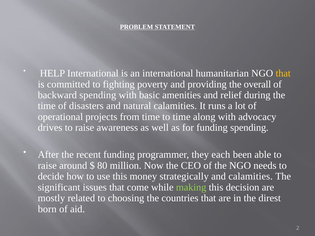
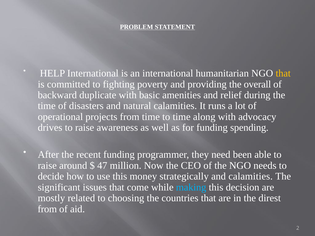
backward spending: spending -> duplicate (98, 95)
each: each -> need (221, 155)
80: 80 -> 47 (102, 166)
making colour: light green -> light blue (191, 187)
born: born -> from (47, 209)
